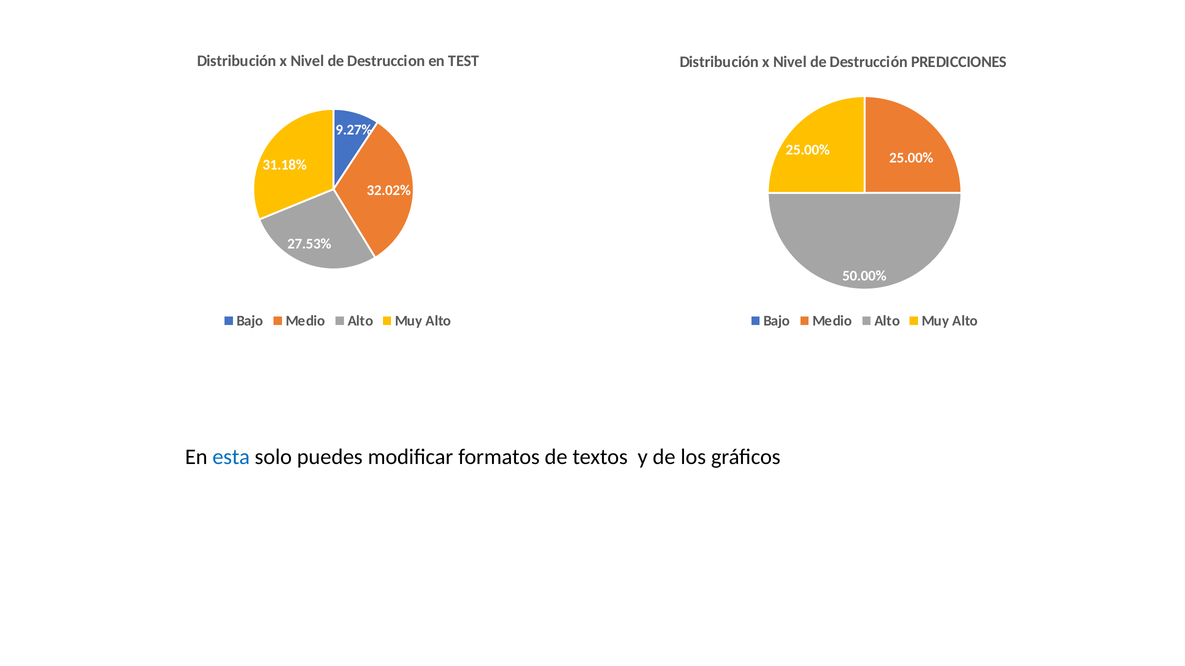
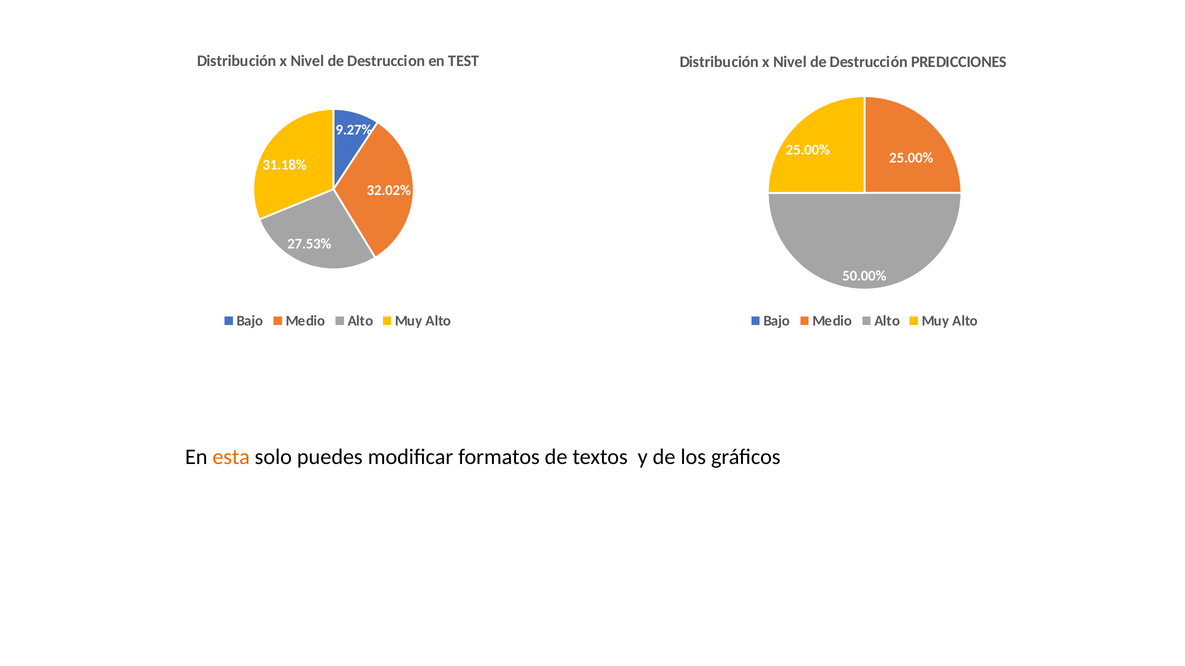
esta colour: blue -> orange (231, 457)
